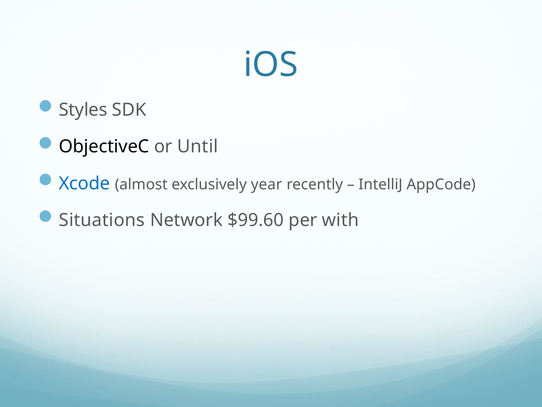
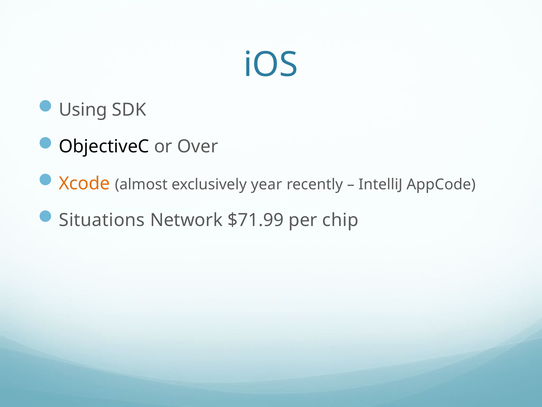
Styles: Styles -> Using (83, 110)
Until: Until -> Over (198, 146)
Xcode colour: blue -> orange (84, 183)
$99.60: $99.60 -> $71.99 (256, 220)
with: with -> chip (340, 220)
